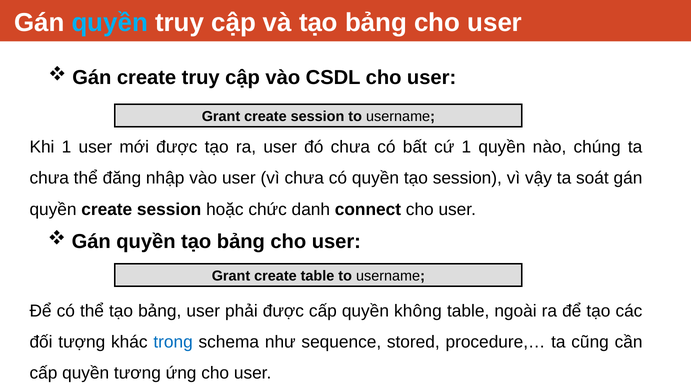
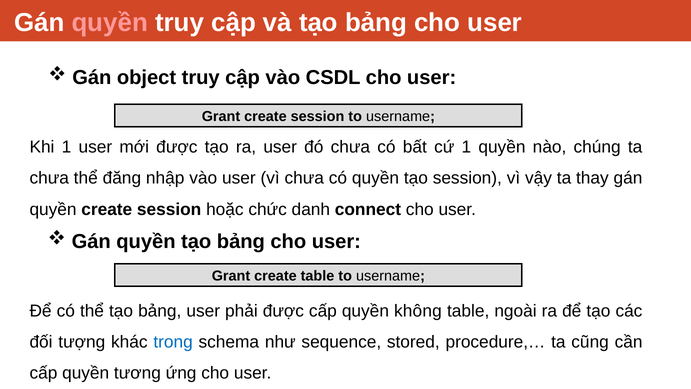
quyền colour: light blue -> pink (110, 23)
Gán create: create -> object (147, 77)
soát: soát -> thay (592, 178)
